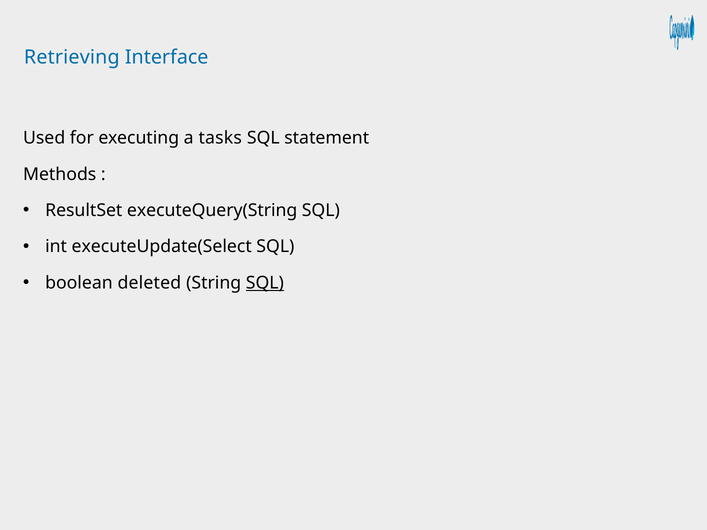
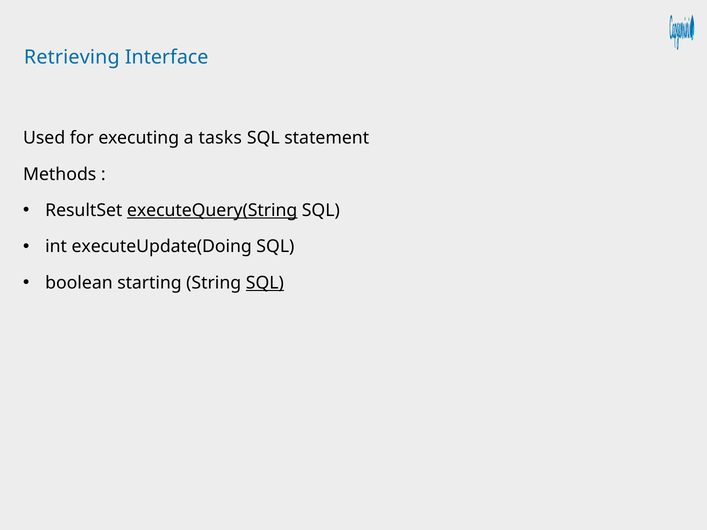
executeQuery(String underline: none -> present (212, 210)
executeUpdate(Select: executeUpdate(Select -> executeUpdate(Doing (162, 247)
deleted: deleted -> starting (149, 283)
